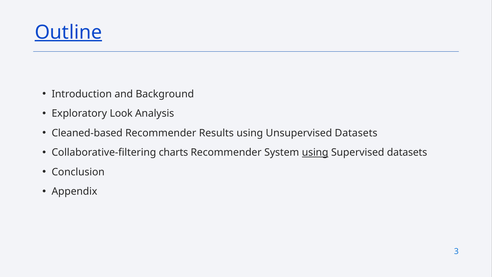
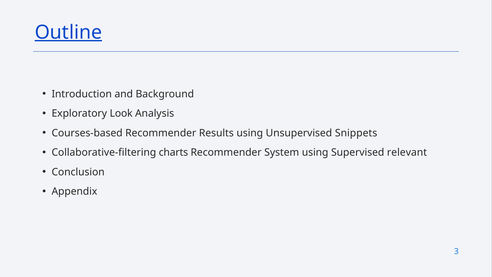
Cleaned-based: Cleaned-based -> Courses-based (87, 133)
Unsupervised Datasets: Datasets -> Snippets (356, 133)
using underline: present -> none (315, 152)
Supervised datasets: datasets -> relevant (407, 152)
